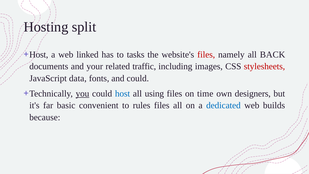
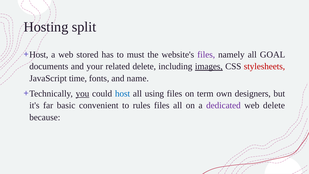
linked: linked -> stored (87, 55)
tasks: tasks -> must (136, 55)
files colour: red -> purple (206, 55)
BACK: BACK -> GOAL (273, 55)
related traffic: traffic -> delete (144, 66)
images underline: none -> present (209, 66)
data: data -> time (78, 78)
and could: could -> name (138, 78)
time: time -> term (205, 93)
dedicated colour: blue -> purple (223, 105)
web builds: builds -> delete (274, 105)
